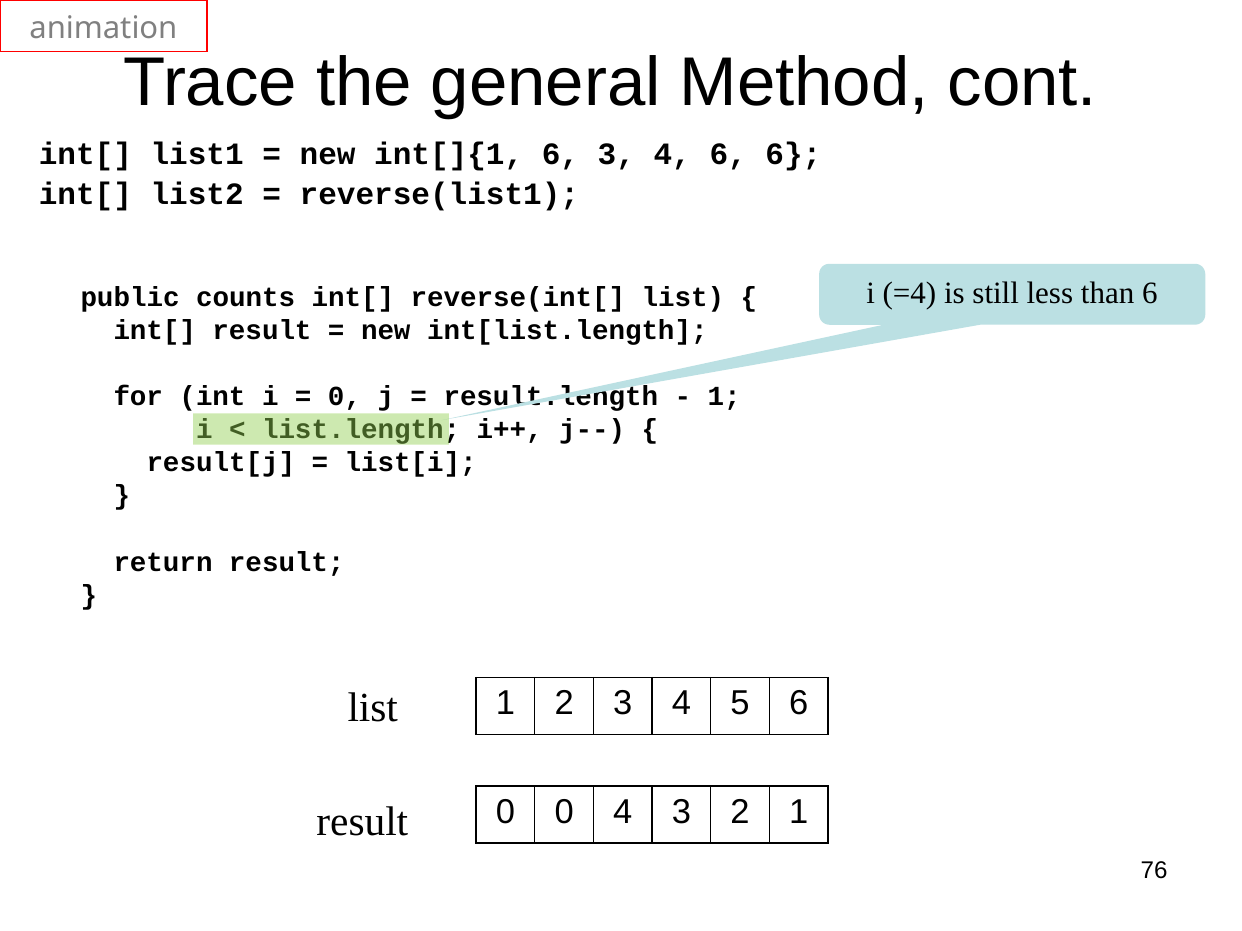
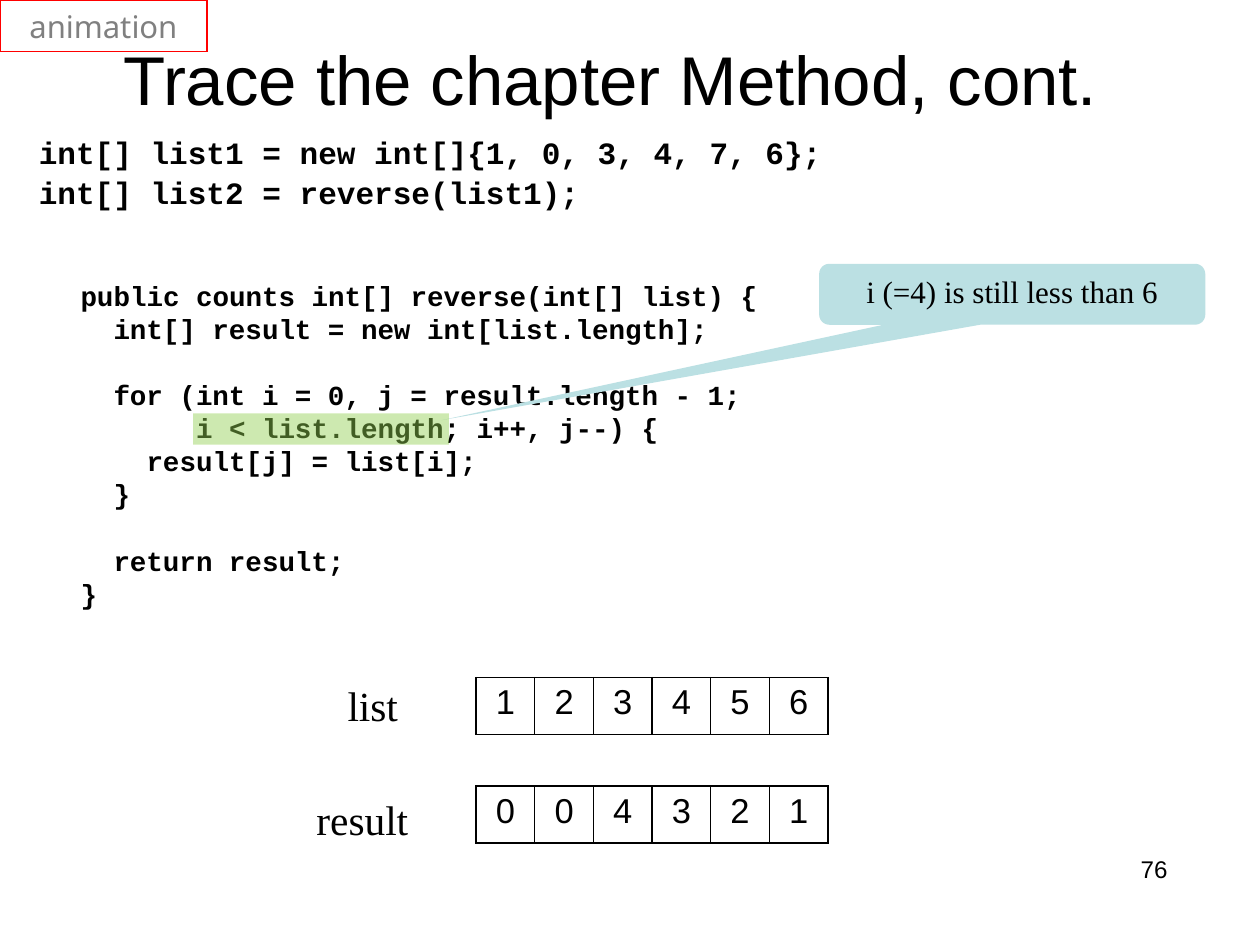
general: general -> chapter (546, 82)
int[]{1 6: 6 -> 0 (560, 155)
4 6: 6 -> 7 (728, 155)
